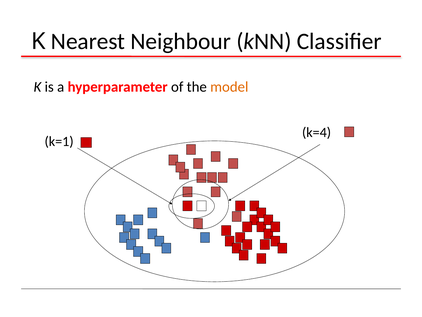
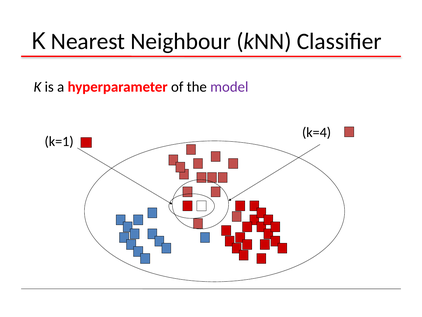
model colour: orange -> purple (229, 87)
